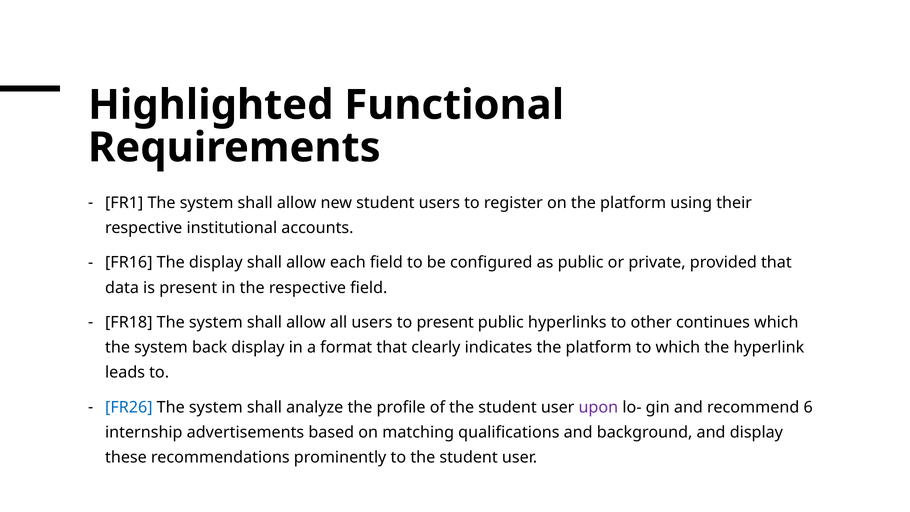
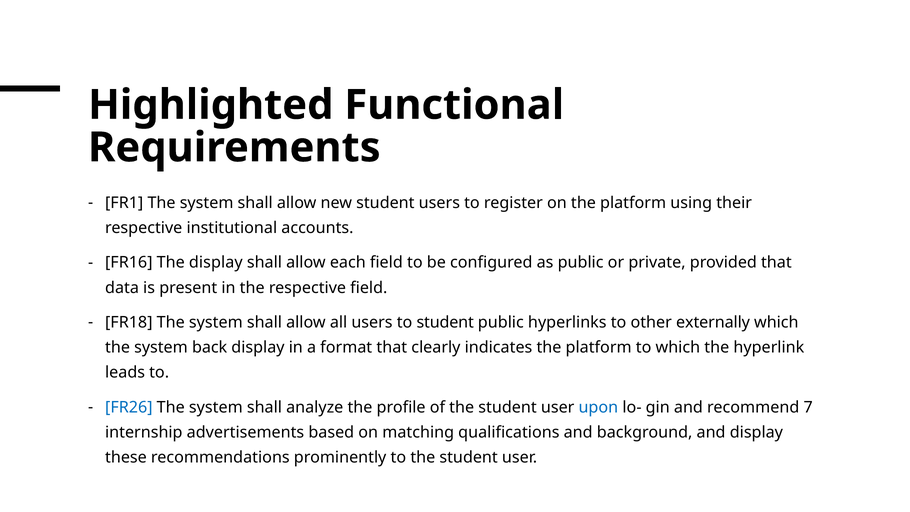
to present: present -> student (445, 322)
continues: continues -> externally (713, 322)
upon colour: purple -> blue (598, 407)
6: 6 -> 7 (808, 407)
